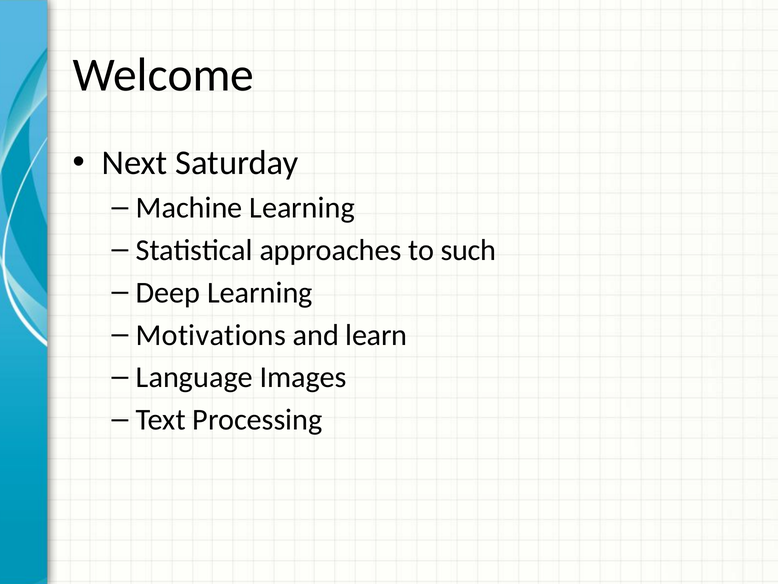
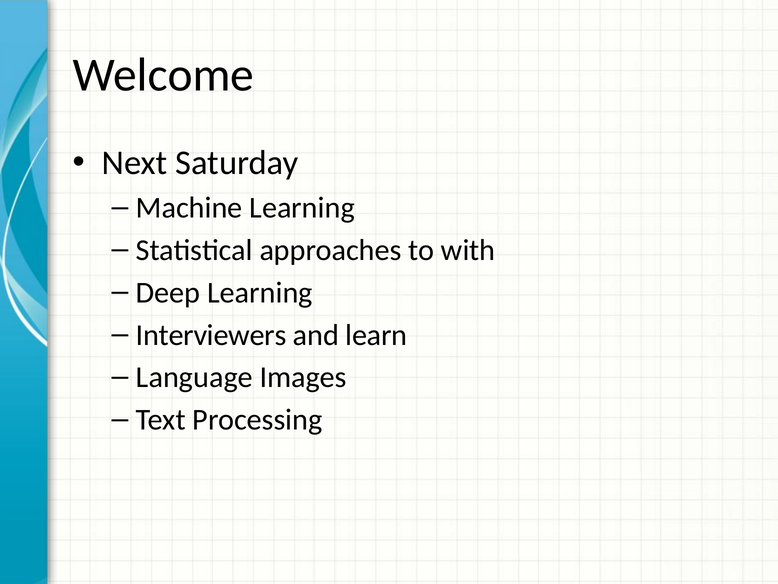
such: such -> with (468, 250)
Motivations: Motivations -> Interviewers (211, 335)
